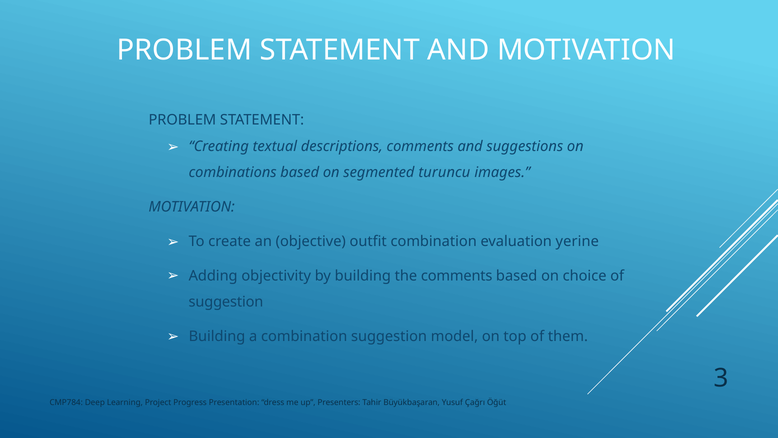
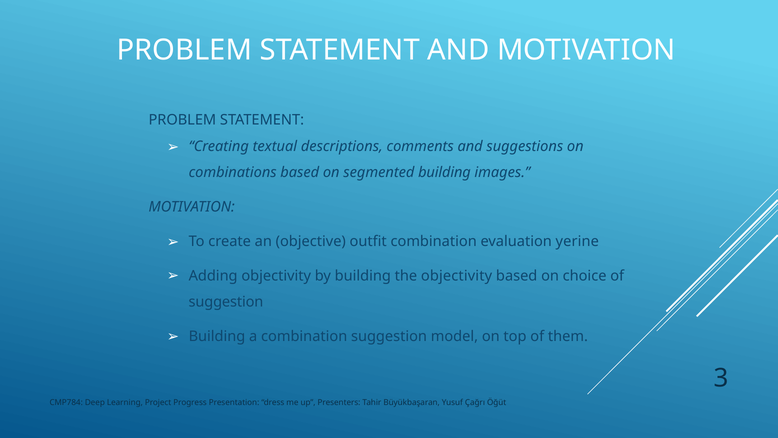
segmented turuncu: turuncu -> building (444, 172)
the comments: comments -> objectivity (457, 276)
